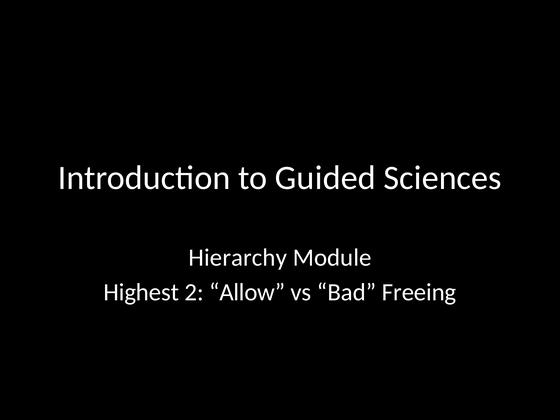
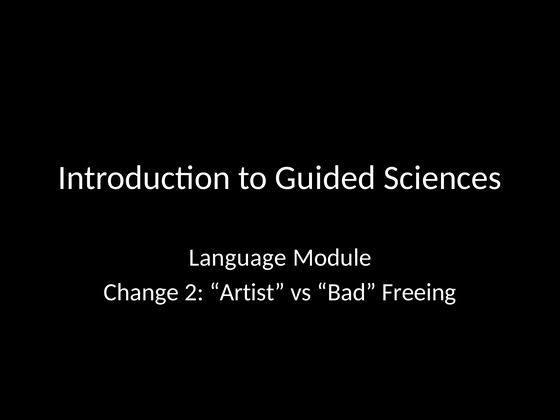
Hierarchy: Hierarchy -> Language (238, 257)
Highest: Highest -> Change (141, 292)
Allow: Allow -> Artist (247, 292)
